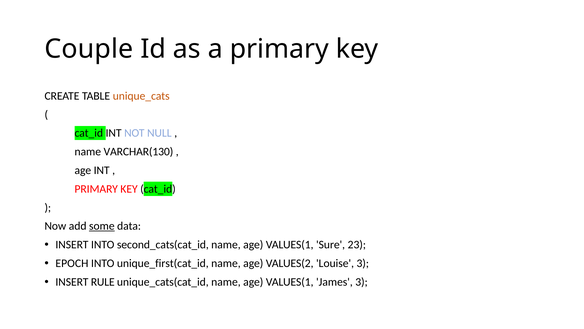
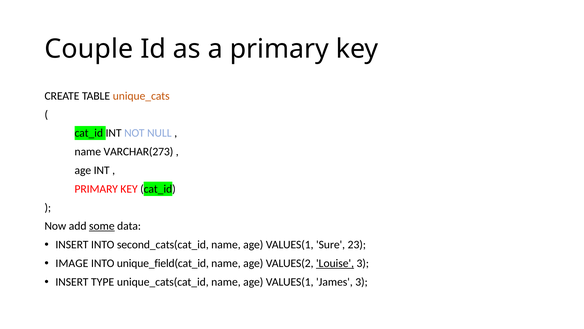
VARCHAR(130: VARCHAR(130 -> VARCHAR(273 (138, 152)
EPOCH: EPOCH -> IMAGE (72, 263)
unique_first(cat_id: unique_first(cat_id -> unique_field(cat_id (163, 263)
Louise underline: none -> present (335, 263)
RULE: RULE -> TYPE (103, 282)
